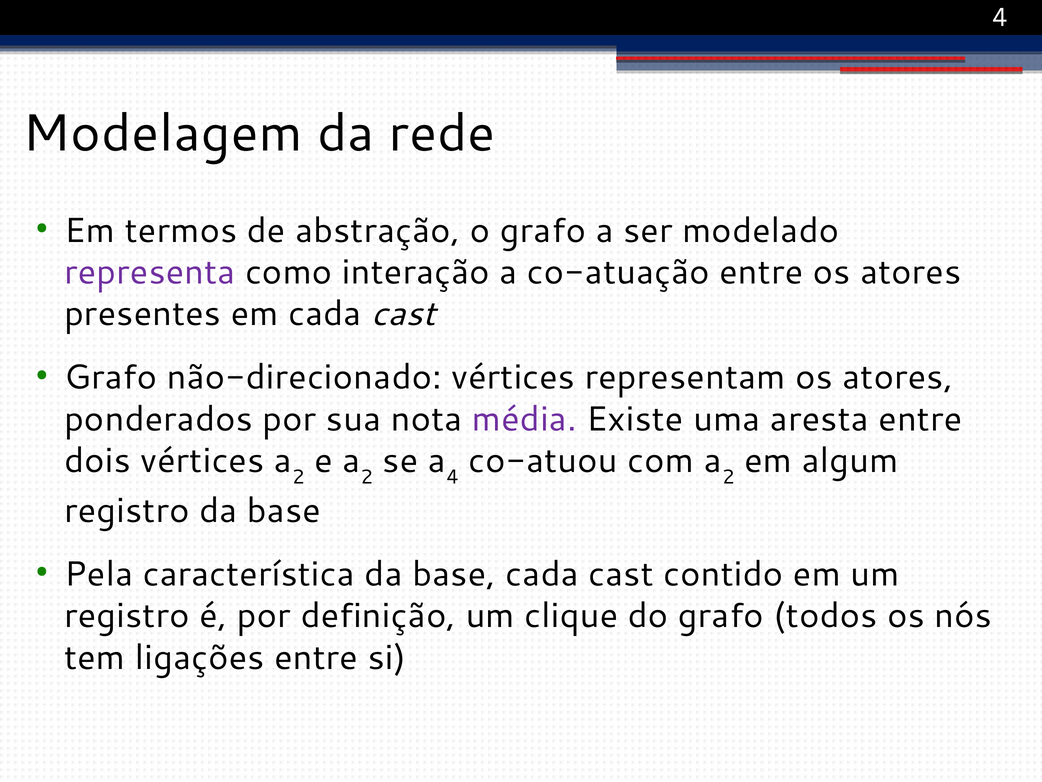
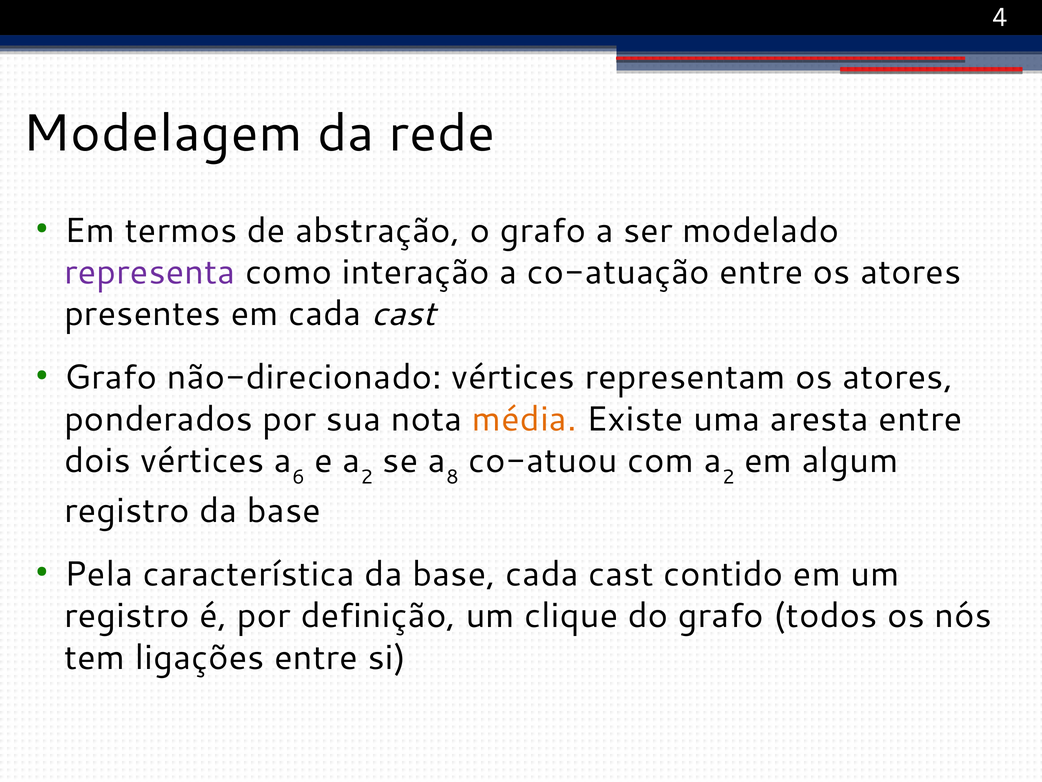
média colour: purple -> orange (524, 419)
vértices a 2: 2 -> 6 (298, 477)
a 4: 4 -> 8 (452, 477)
